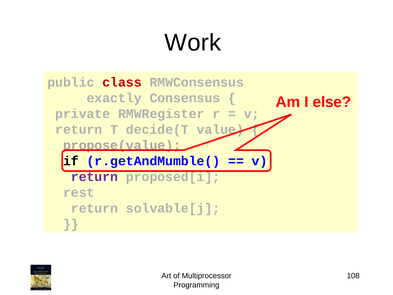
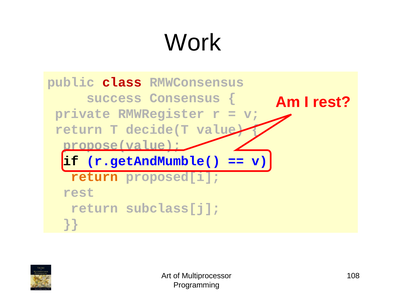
exactly: exactly -> success (114, 98)
I else: else -> rest (332, 102)
return colour: purple -> orange (94, 177)
solvable[j: solvable[j -> subclass[j (173, 208)
